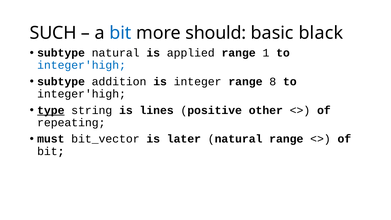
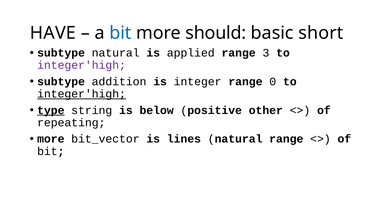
SUCH: SUCH -> HAVE (53, 33)
black: black -> short (321, 33)
1: 1 -> 3 (266, 53)
integer'high colour: blue -> purple (82, 65)
8: 8 -> 0 (273, 82)
integer'high underline: none -> present (82, 94)
lines: lines -> below (157, 110)
must: must -> more (51, 139)
later: later -> lines (184, 139)
